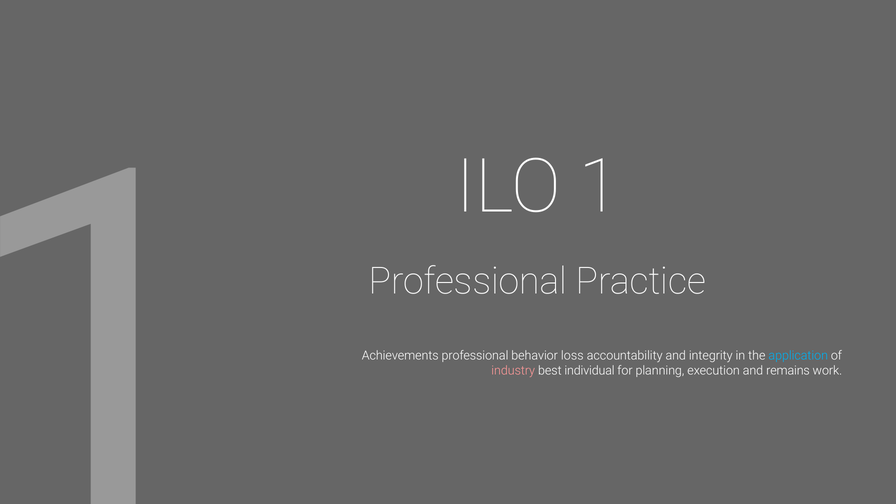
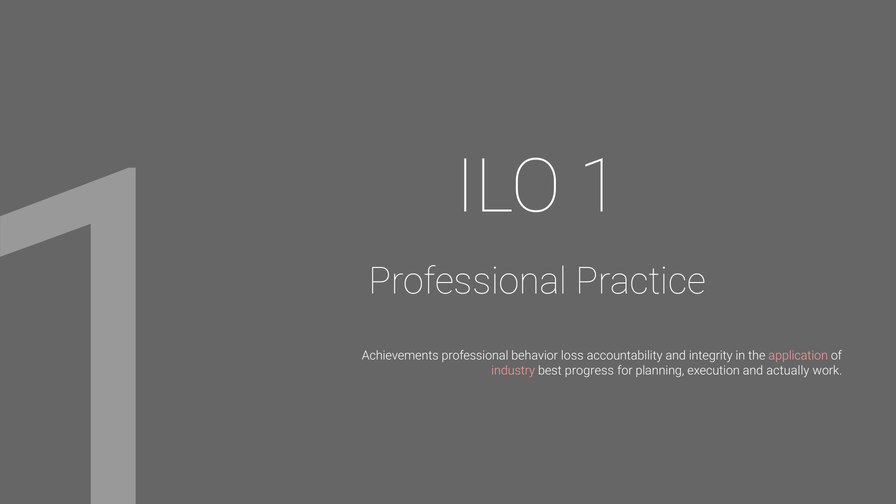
application colour: light blue -> pink (798, 356)
individual: individual -> progress (589, 371)
remains: remains -> actually (788, 371)
